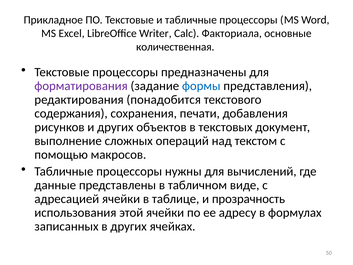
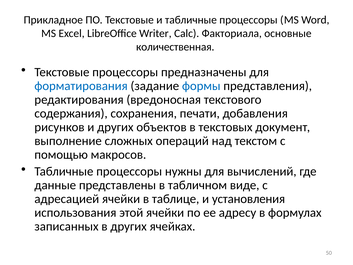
форматирования colour: purple -> blue (81, 86)
понадобится: понадобится -> вредоносная (164, 100)
прозрачность: прозрачность -> установления (248, 199)
